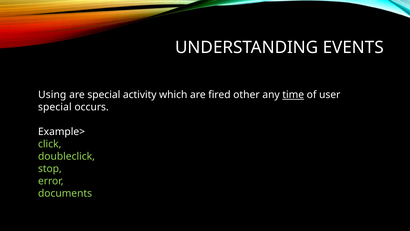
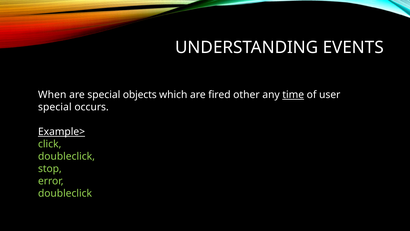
Using: Using -> When (52, 95)
activity: activity -> objects (140, 95)
Example> underline: none -> present (62, 132)
documents: documents -> doubleclick (65, 193)
